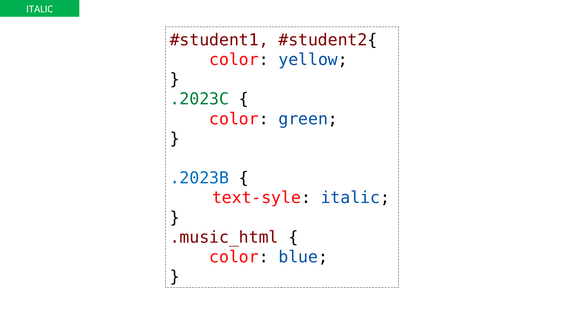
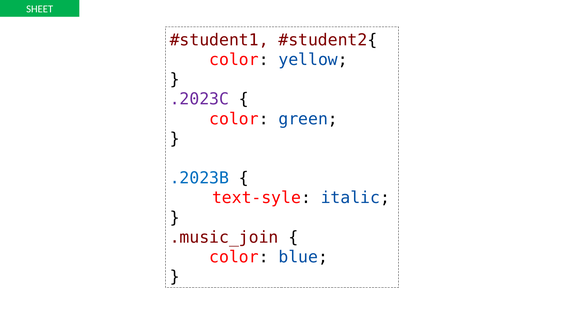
ITALIC: ITALIC -> SHEET (40, 9)
.2023C colour: green -> purple (199, 99)
.music_html: .music_html -> .music_join (224, 238)
